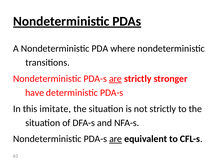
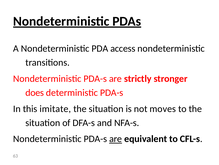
where: where -> access (123, 48)
are underline: present -> none (115, 78)
have: have -> does (35, 92)
not strictly: strictly -> moves (163, 108)
